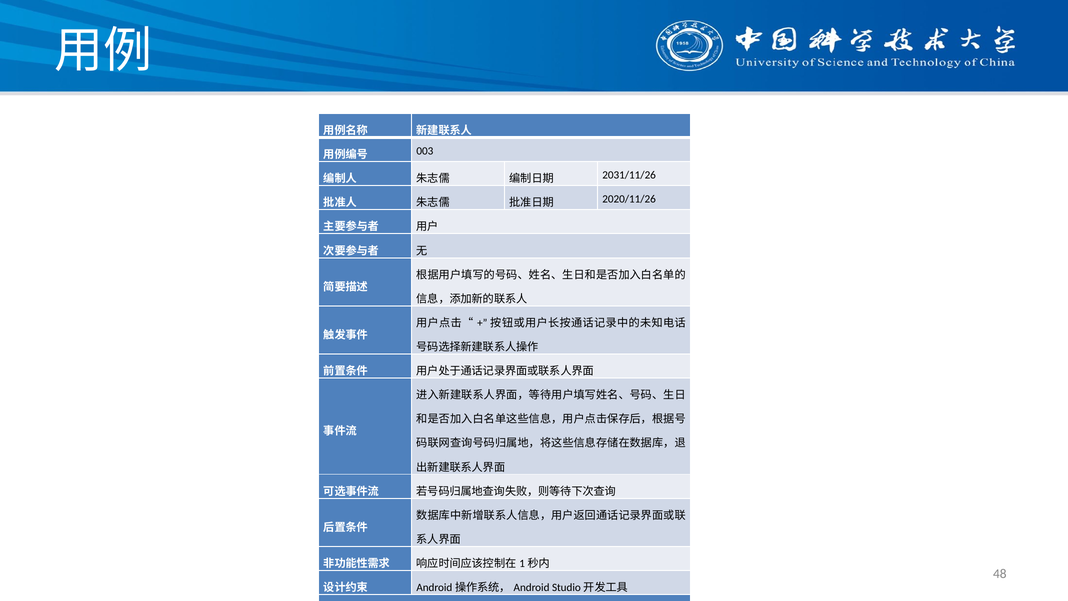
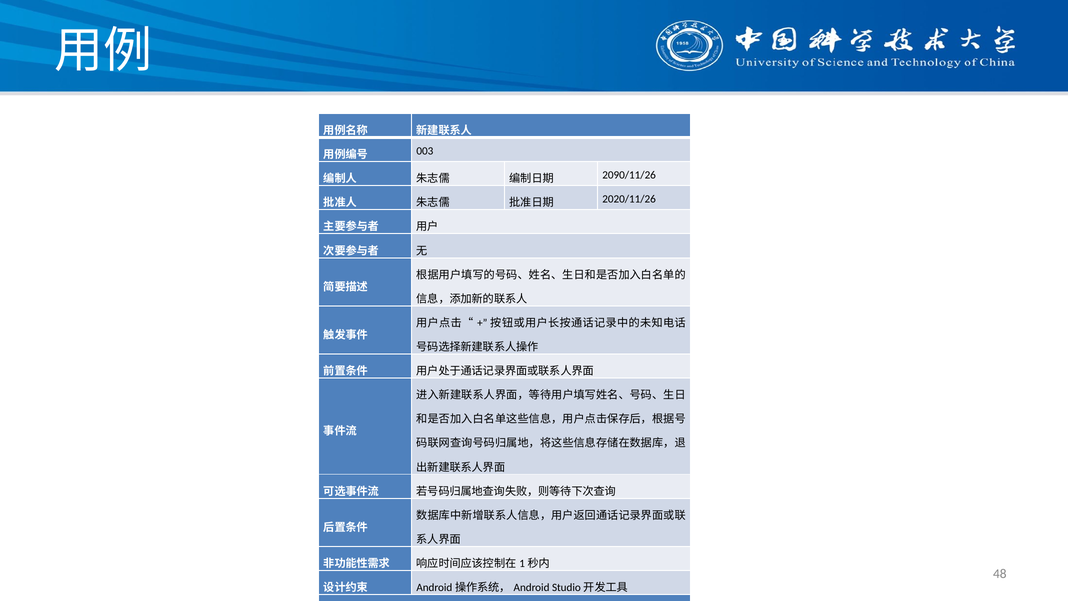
2031/11/26: 2031/11/26 -> 2090/11/26 (629, 175)
